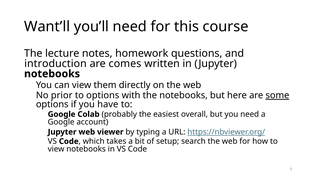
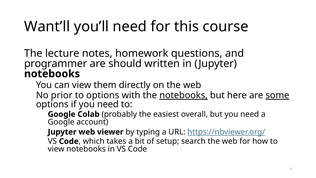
introduction: introduction -> programmer (56, 63)
comes: comes -> should (125, 63)
notebooks underline: none -> present (184, 95)
if you have: have -> need (108, 104)
